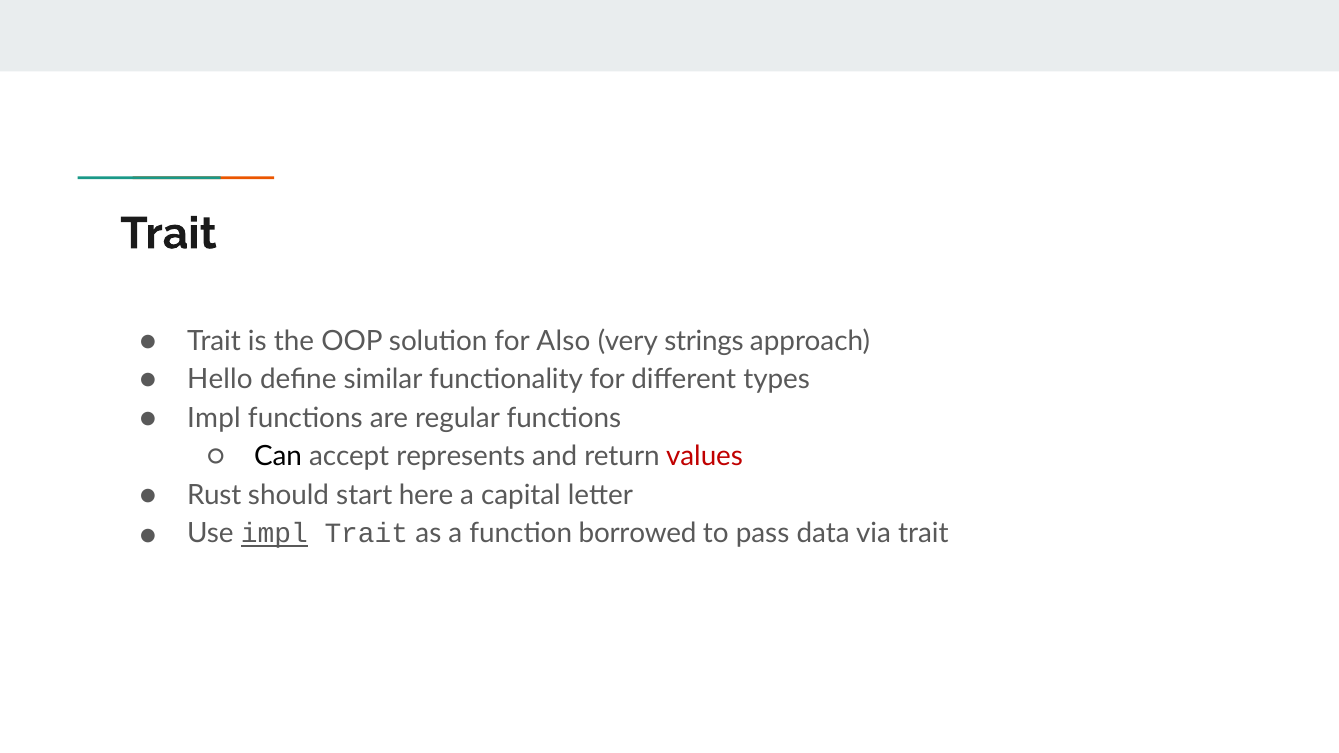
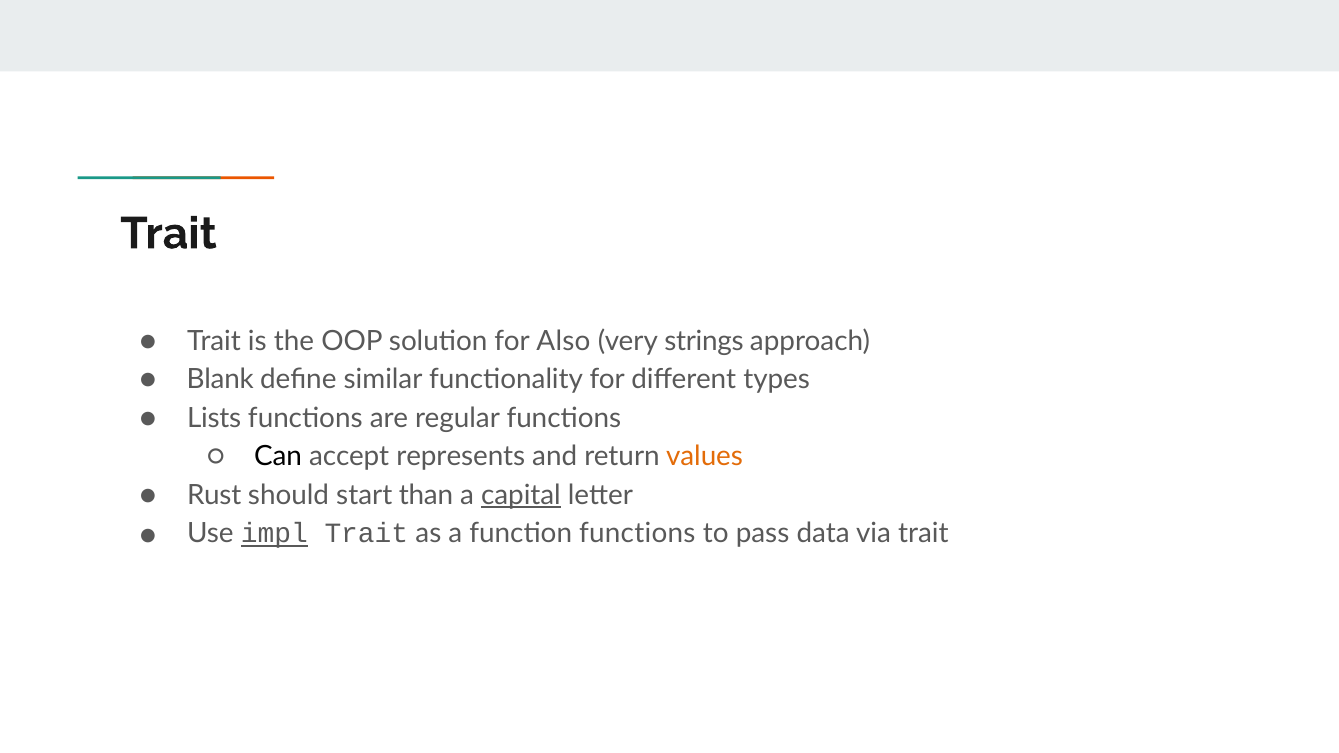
Hello: Hello -> Blank (220, 380)
Impl: Impl -> Lists (214, 418)
values colour: red -> orange (705, 457)
here: here -> than (426, 495)
capital underline: none -> present (521, 495)
function borrowed: borrowed -> functions (637, 534)
